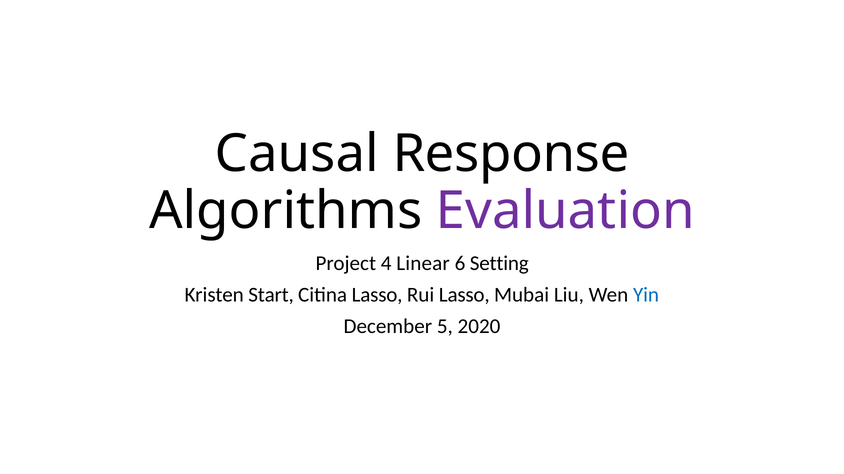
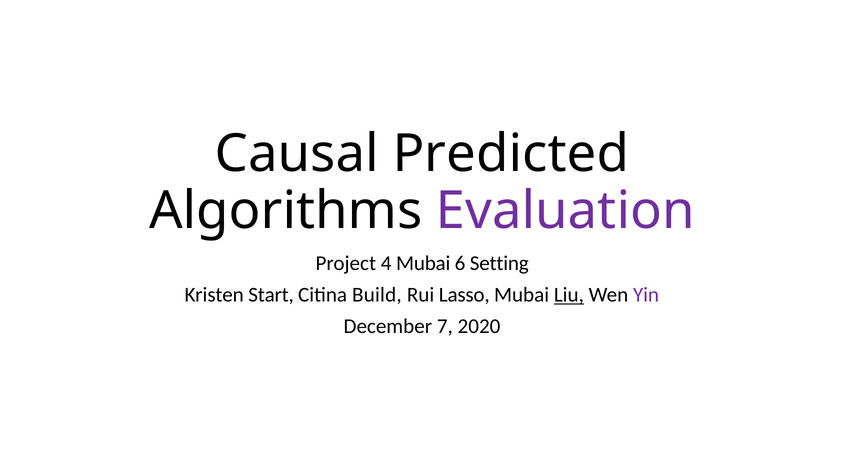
Response: Response -> Predicted (511, 154)
4 Linear: Linear -> Mubai (423, 264)
Citina Lasso: Lasso -> Build (377, 295)
Liu underline: none -> present (569, 295)
Yin colour: blue -> purple (646, 295)
5: 5 -> 7 (445, 327)
